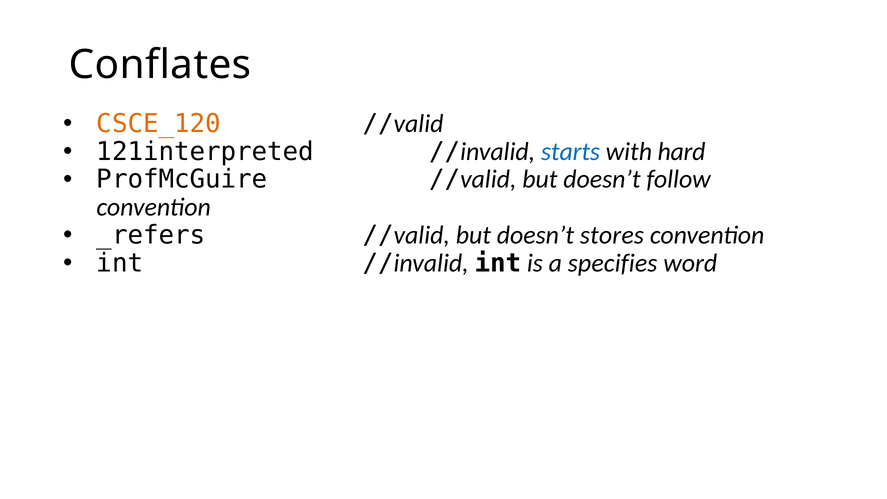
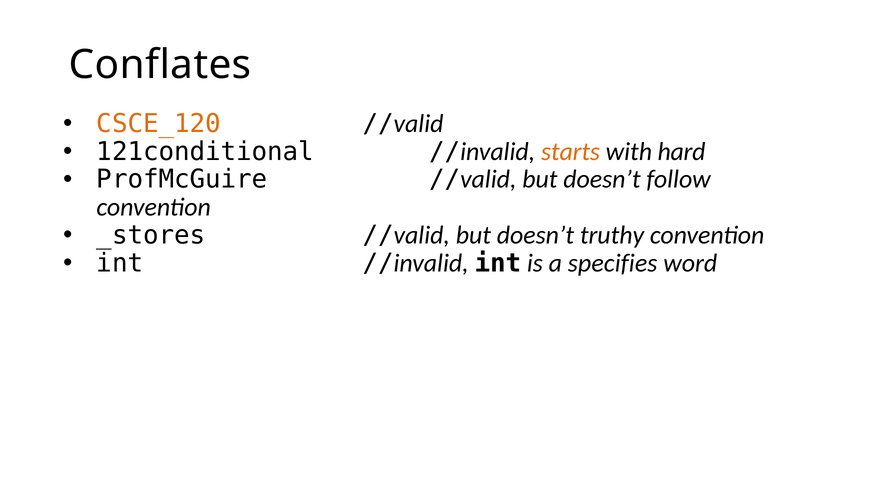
121interpreted: 121interpreted -> 121conditional (205, 152)
starts colour: blue -> orange (571, 152)
_refers: _refers -> _stores (151, 235)
stores: stores -> truthy (612, 235)
